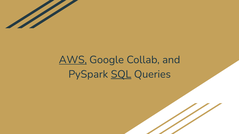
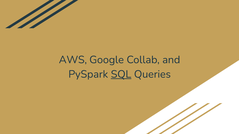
AWS underline: present -> none (73, 60)
